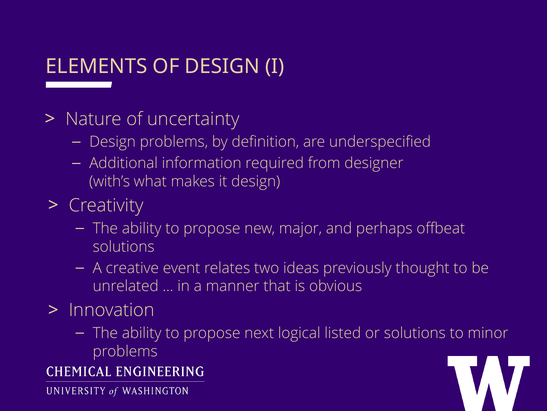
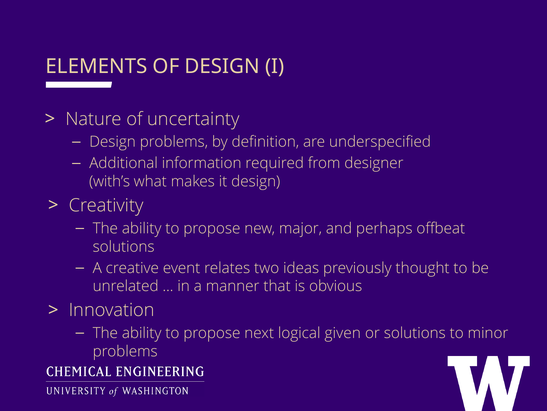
listed: listed -> given (343, 333)
